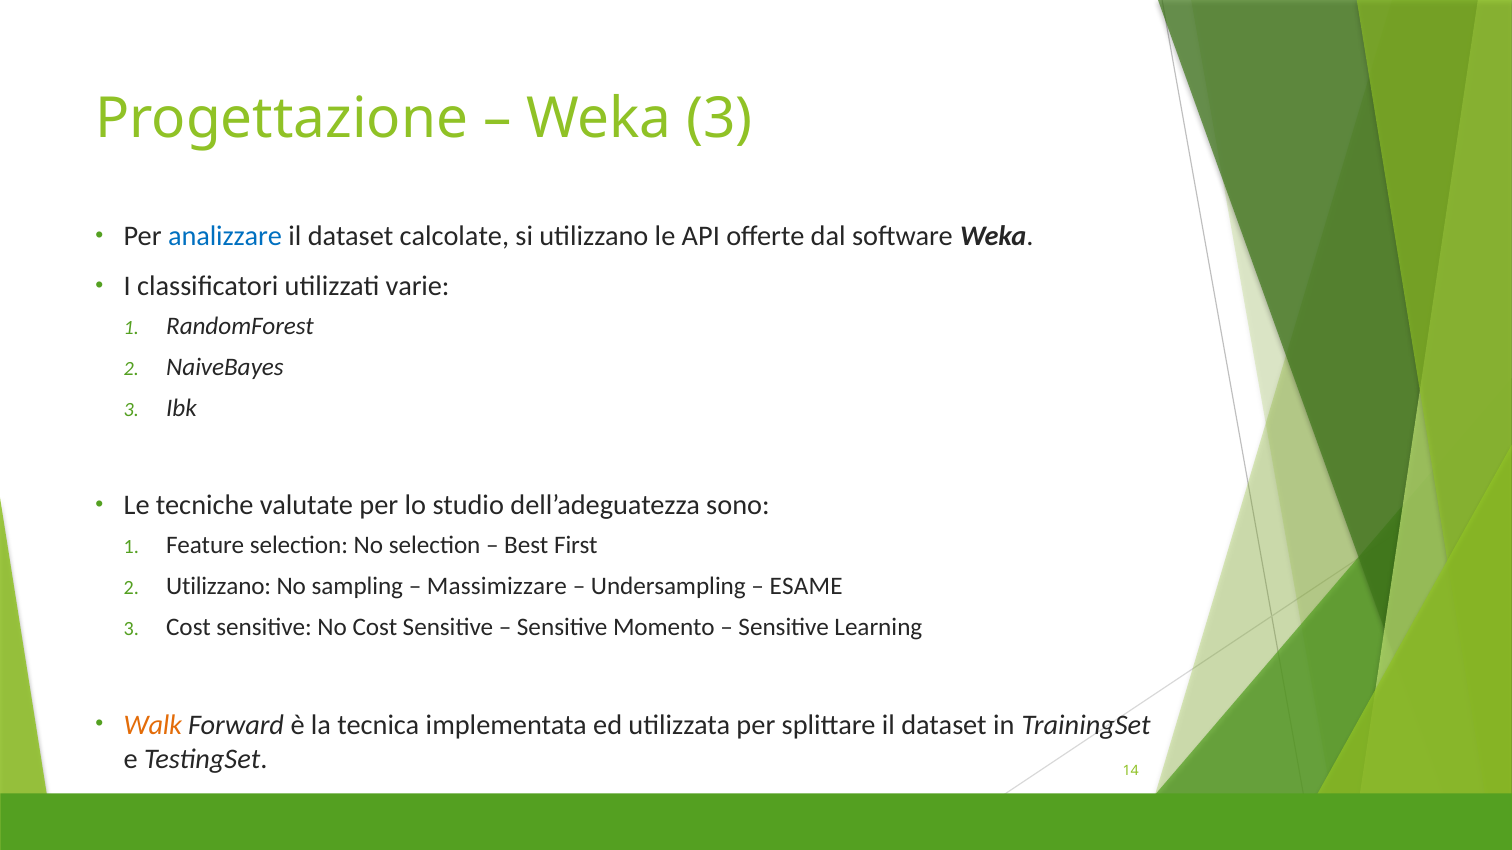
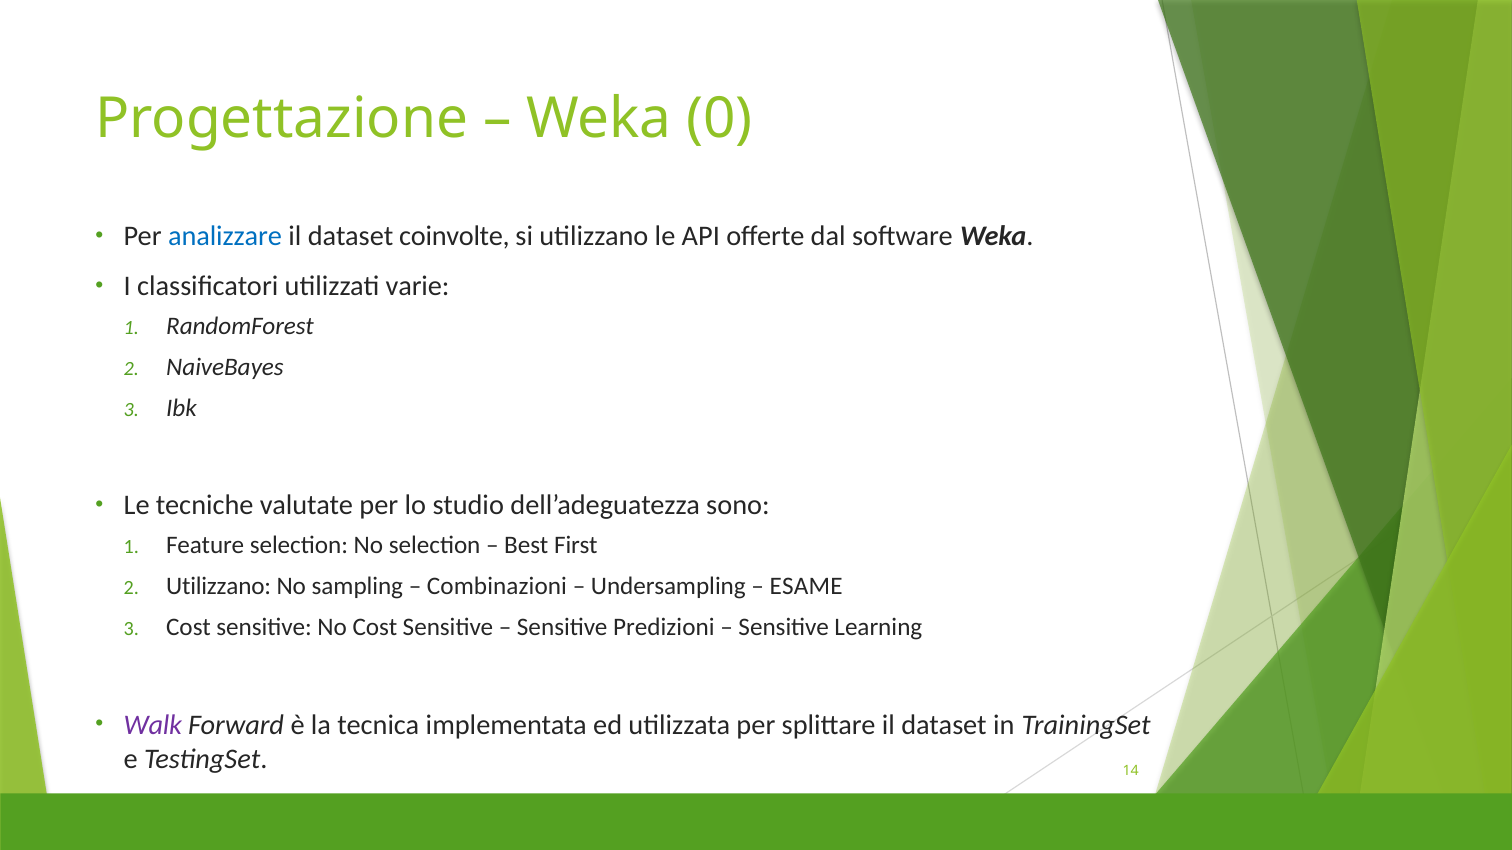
Weka 3: 3 -> 0 (720, 119)
calcolate: calcolate -> coinvolte (455, 237)
Massimizzare: Massimizzare -> Combinazioni (497, 587)
Momento: Momento -> Predizioni (664, 628)
Walk colour: orange -> purple (153, 725)
